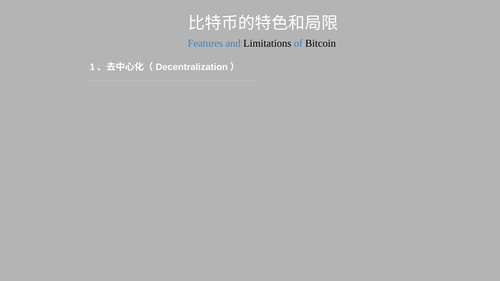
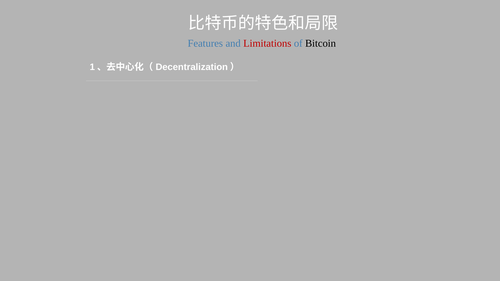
Limitations colour: black -> red (267, 43)
